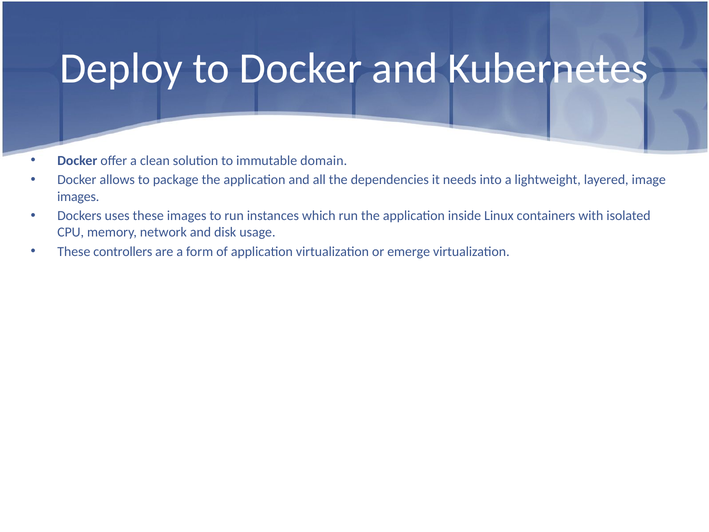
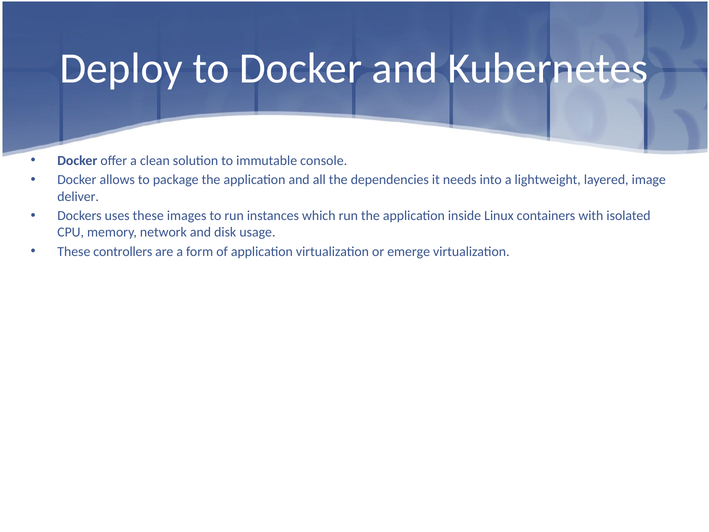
domain: domain -> console (324, 161)
images: images -> deliver (78, 196)
